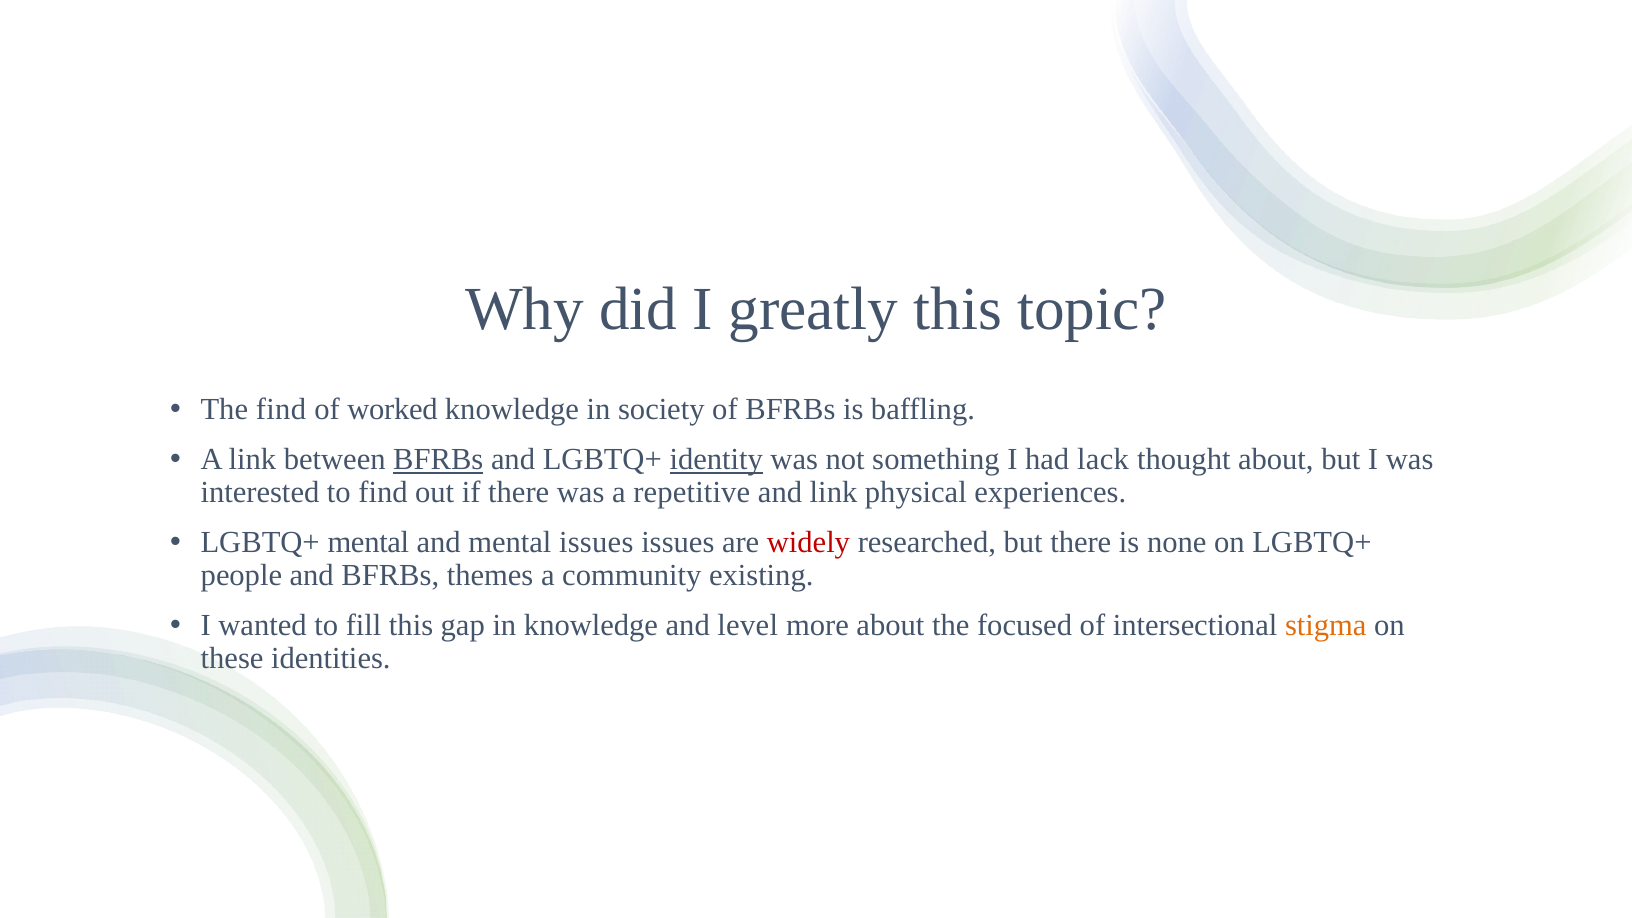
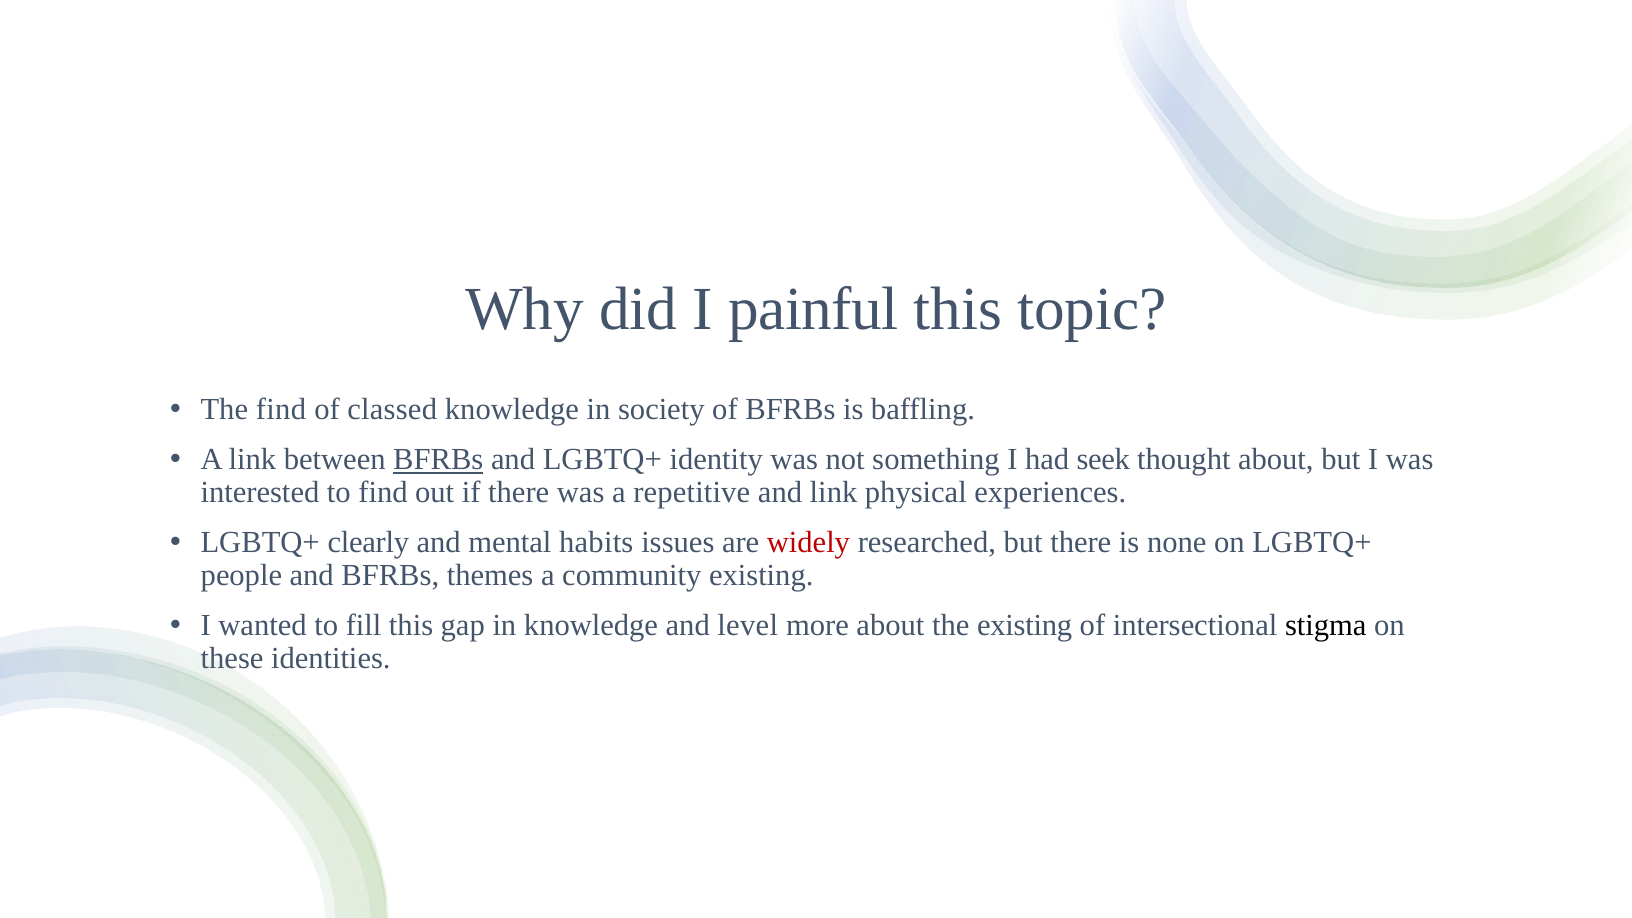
greatly: greatly -> painful (814, 309)
worked: worked -> classed (392, 409)
identity underline: present -> none (716, 459)
lack: lack -> seek (1103, 459)
LGBTQ+ mental: mental -> clearly (368, 543)
mental issues: issues -> habits (596, 543)
the focused: focused -> existing (1025, 626)
stigma colour: orange -> black (1326, 626)
